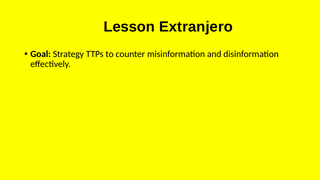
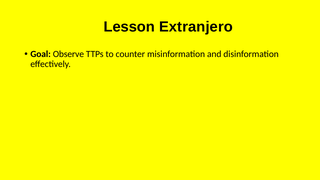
Strategy: Strategy -> Observe (68, 54)
